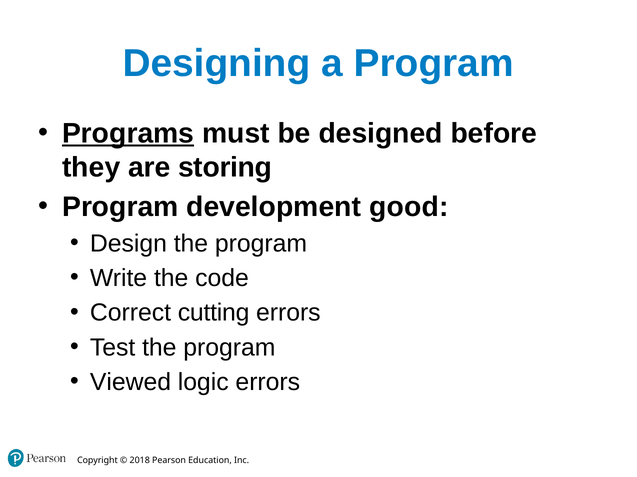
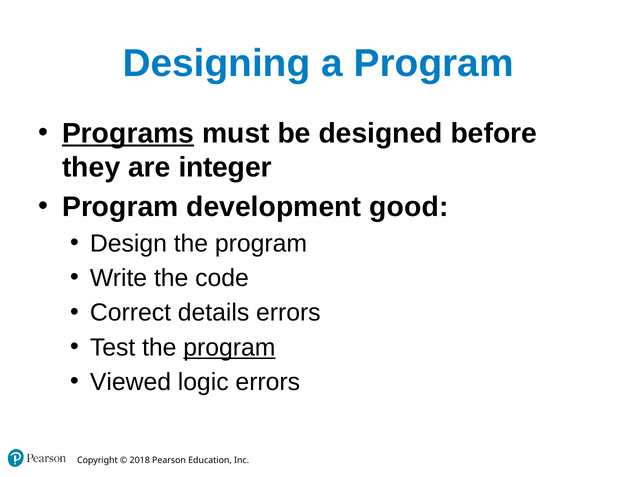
storing: storing -> integer (225, 168)
cutting: cutting -> details (214, 313)
program underline: none -> present (229, 348)
